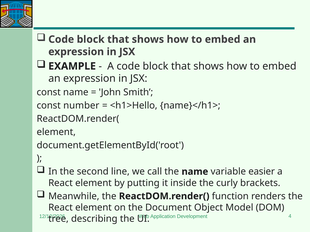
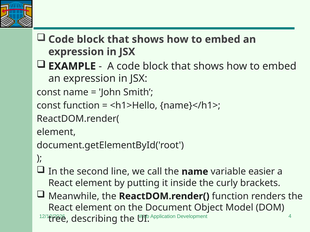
const number: number -> function (81, 106)
